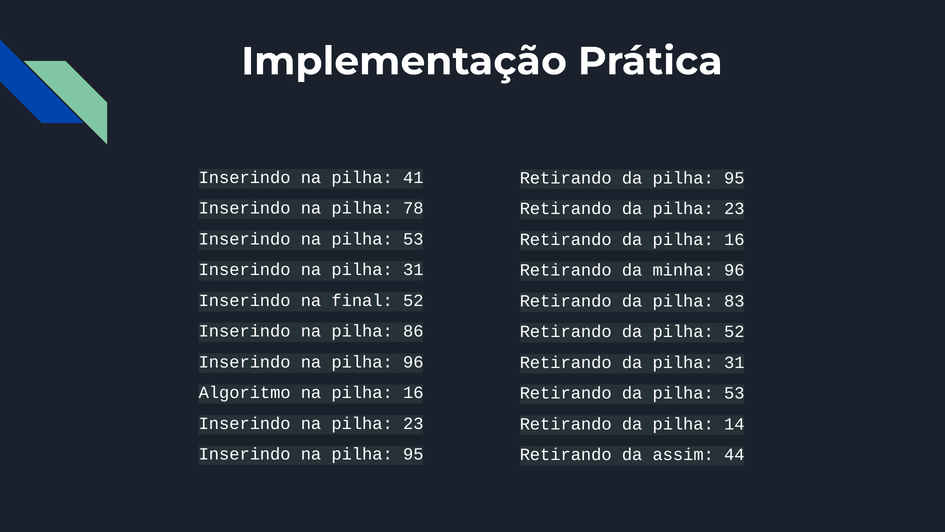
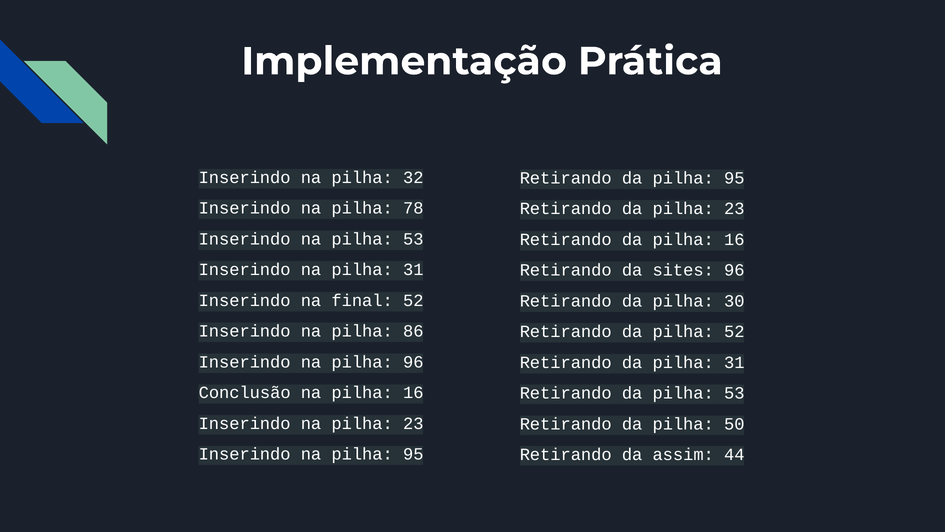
41: 41 -> 32 (413, 177)
minha: minha -> sites (683, 270)
83: 83 -> 30 (734, 301)
Algoritmo: Algoritmo -> Conclusão (245, 392)
14: 14 -> 50 (734, 424)
